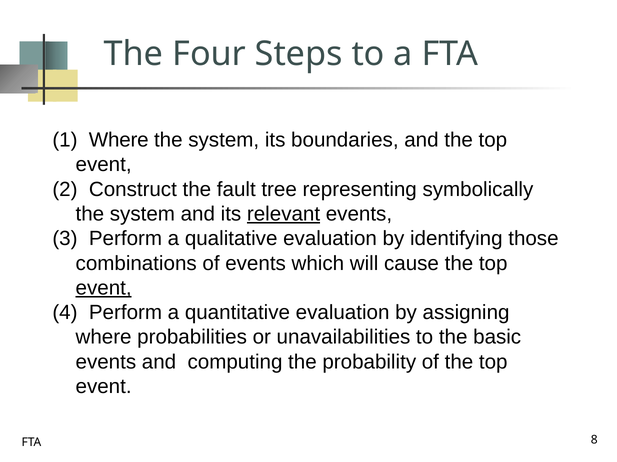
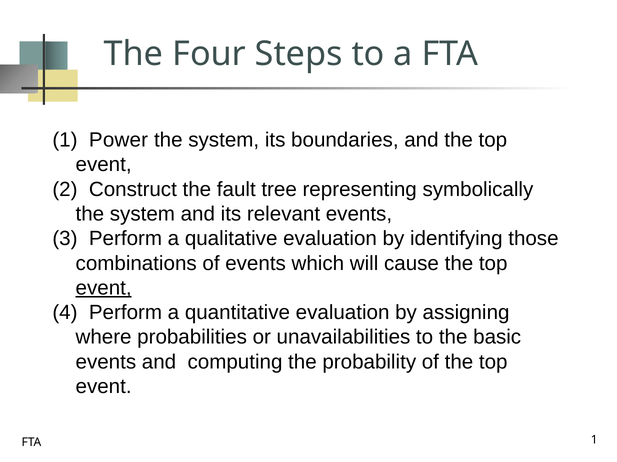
1 Where: Where -> Power (119, 140)
relevant underline: present -> none (284, 214)
8: 8 -> 1 (594, 441)
